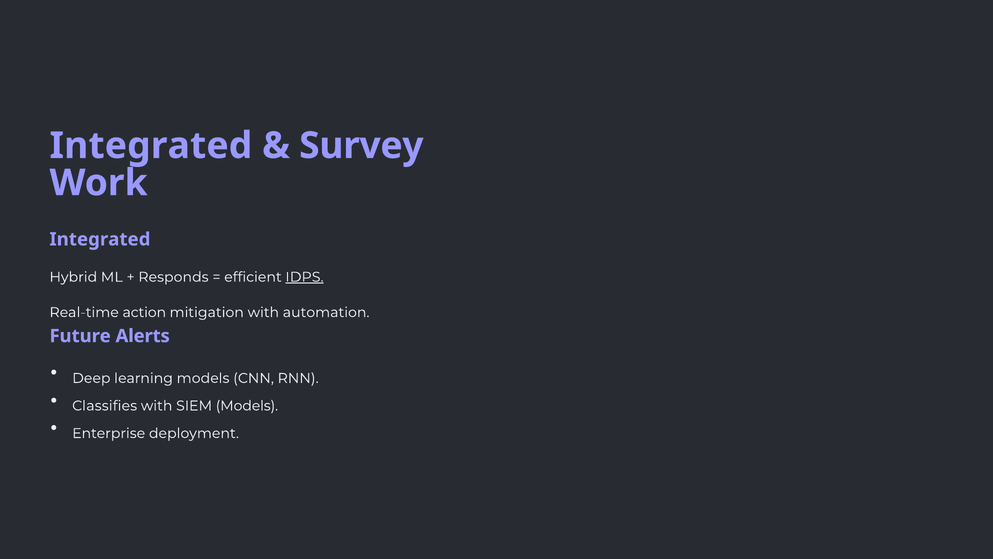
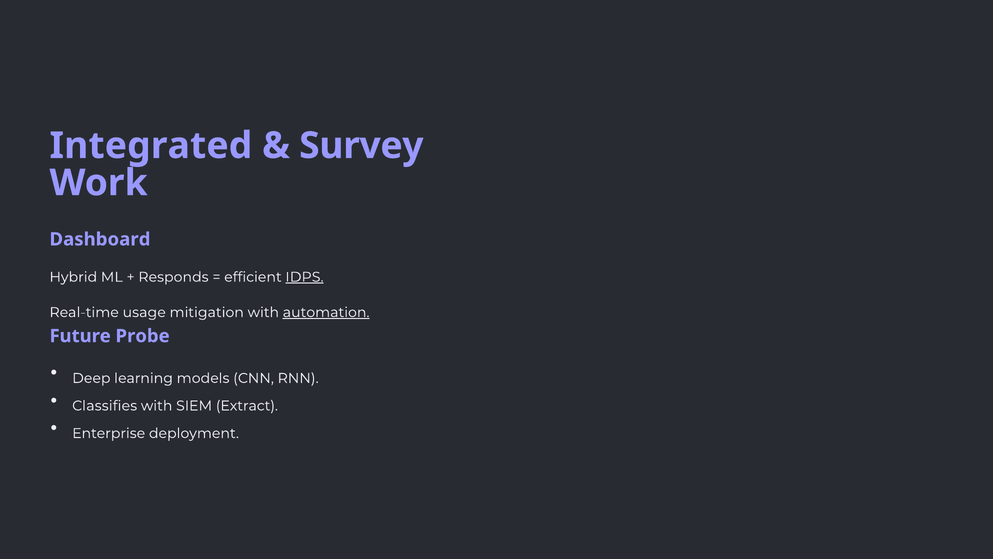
Integrated: Integrated -> Dashboard (100, 240)
action: action -> usage (144, 313)
automation underline: none -> present (326, 313)
Alerts: Alerts -> Probe (143, 336)
SIEM Models: Models -> Extract (247, 406)
